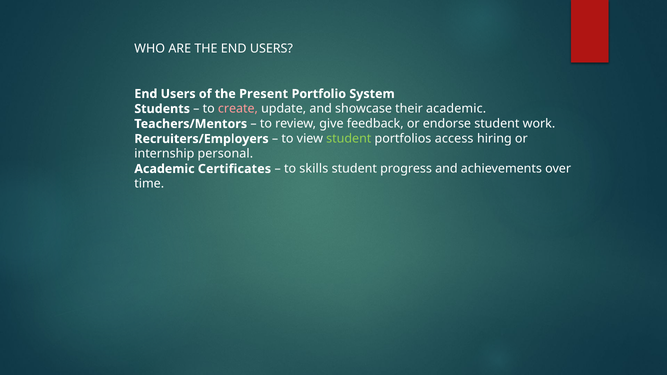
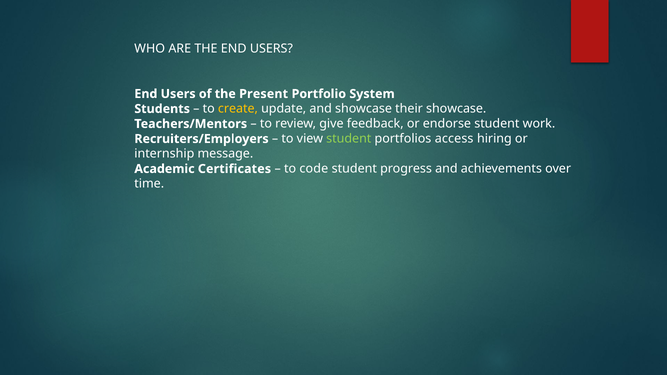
create colour: pink -> yellow (238, 109)
their academic: academic -> showcase (456, 109)
personal: personal -> message (225, 154)
skills: skills -> code (314, 169)
